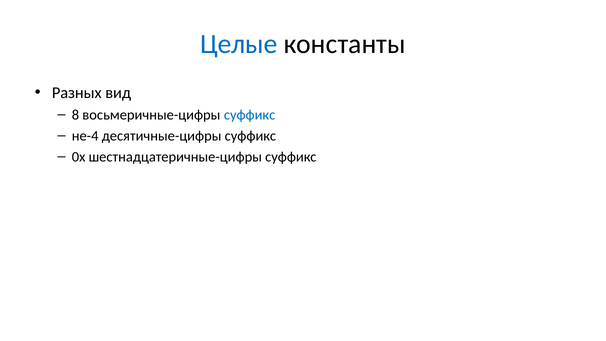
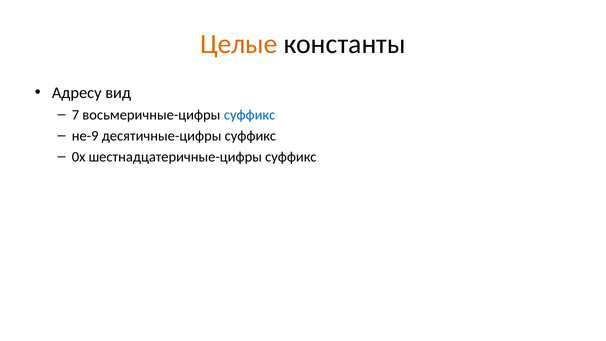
Целые colour: blue -> orange (239, 44)
Разных: Разных -> Адресу (77, 93)
8: 8 -> 7 (75, 115)
не-4: не-4 -> не-9 (85, 136)
